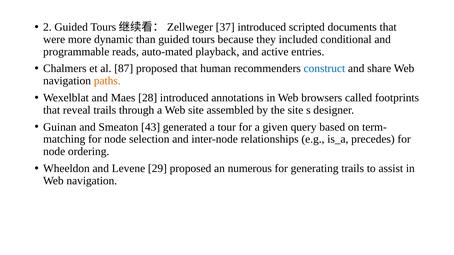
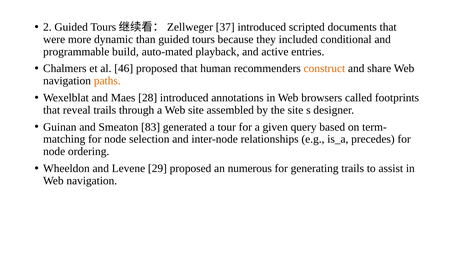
reads: reads -> build (125, 52)
87: 87 -> 46 (124, 69)
construct colour: blue -> orange (324, 69)
43: 43 -> 83 (151, 127)
